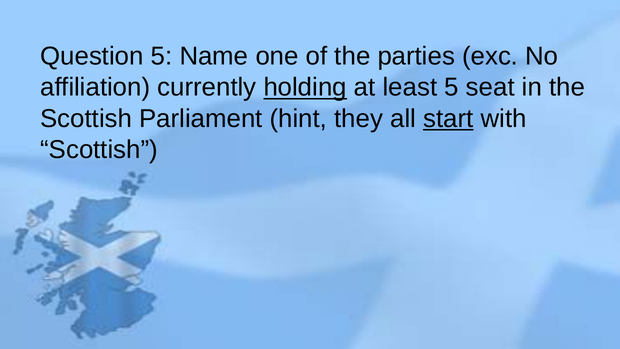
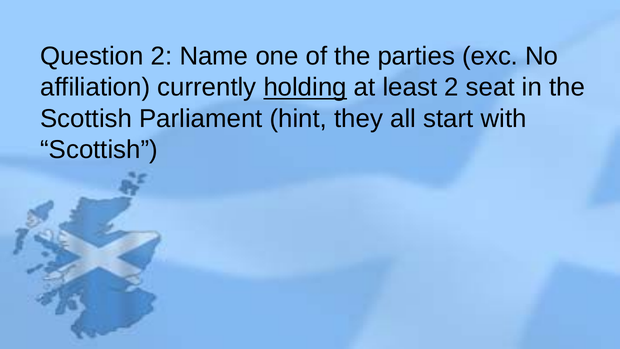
Question 5: 5 -> 2 (162, 56)
least 5: 5 -> 2 (452, 87)
start underline: present -> none (448, 118)
